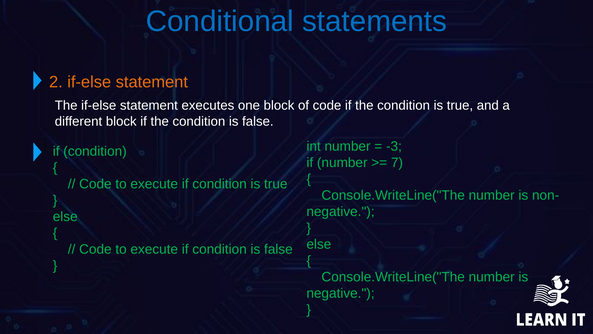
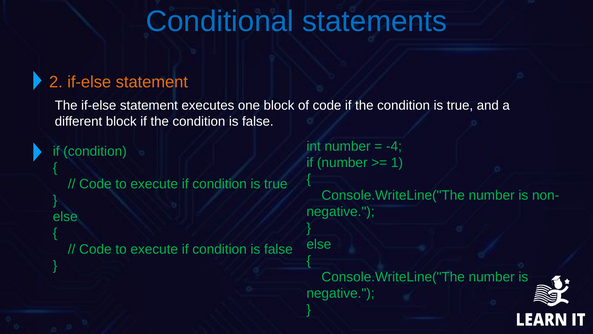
-3: -3 -> -4 (394, 146)
7: 7 -> 1 (397, 163)
